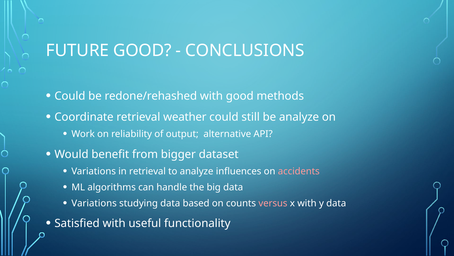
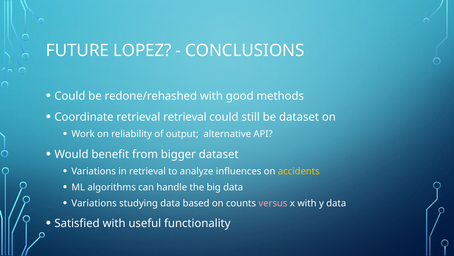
FUTURE GOOD: GOOD -> LOPEZ (142, 50)
retrieval weather: weather -> retrieval (185, 117)
be analyze: analyze -> dataset (299, 117)
accidents colour: pink -> yellow (299, 171)
